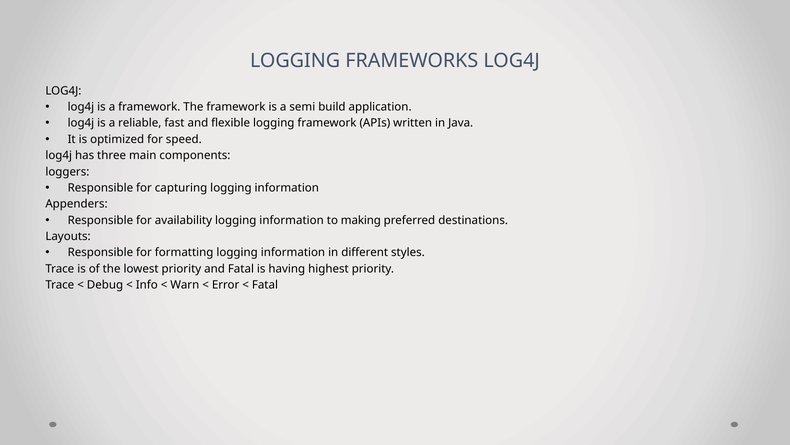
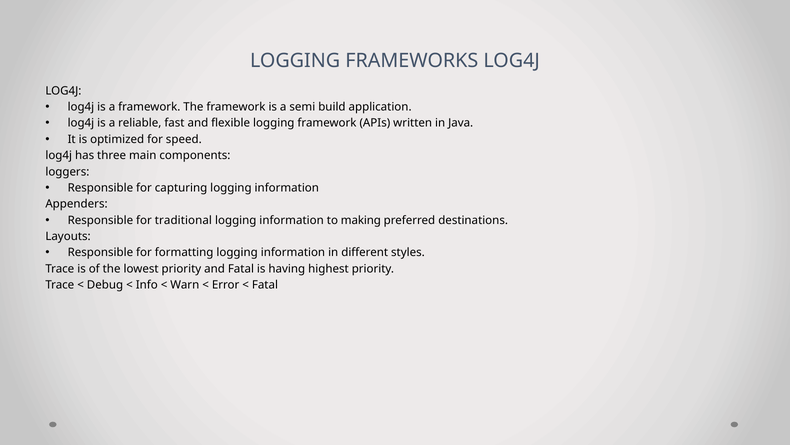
availability: availability -> traditional (183, 220)
